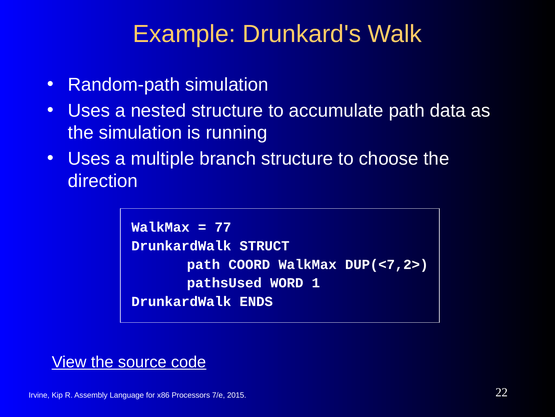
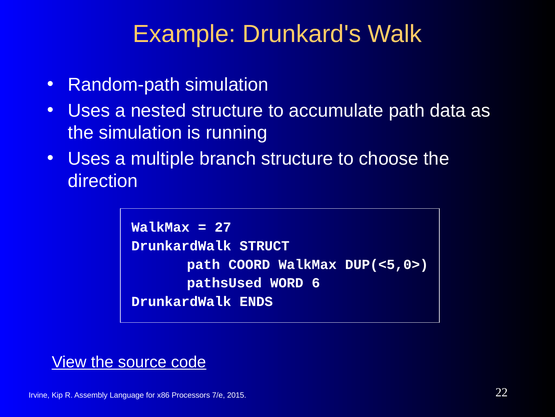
77: 77 -> 27 (223, 227)
DUP(<7,2>: DUP(<7,2> -> DUP(<5,0> (387, 264)
1: 1 -> 6 (316, 283)
